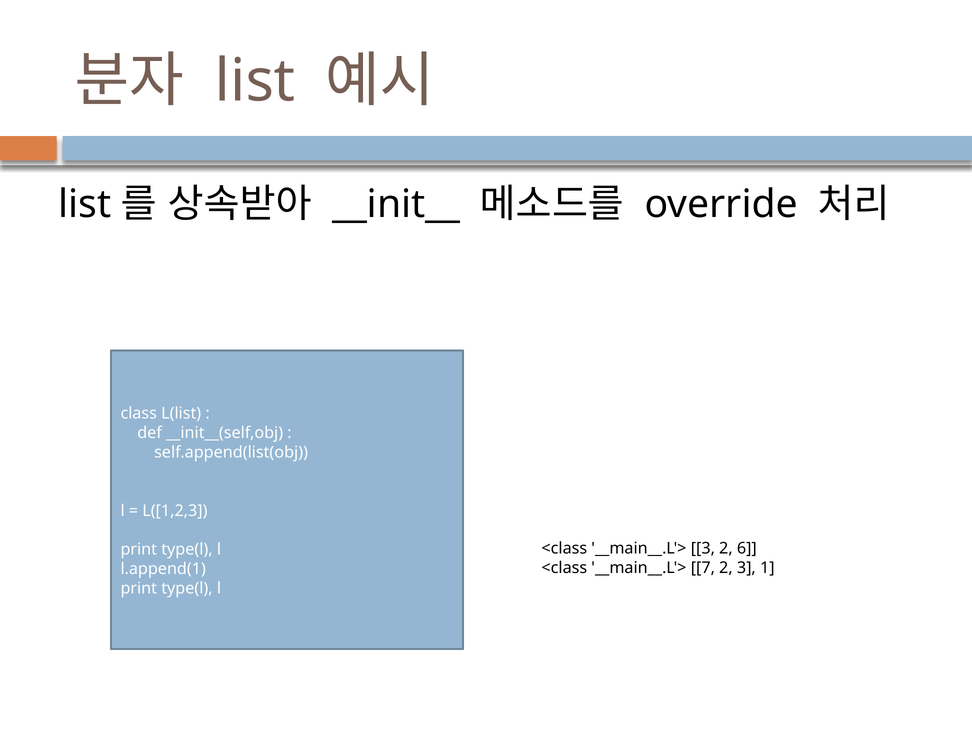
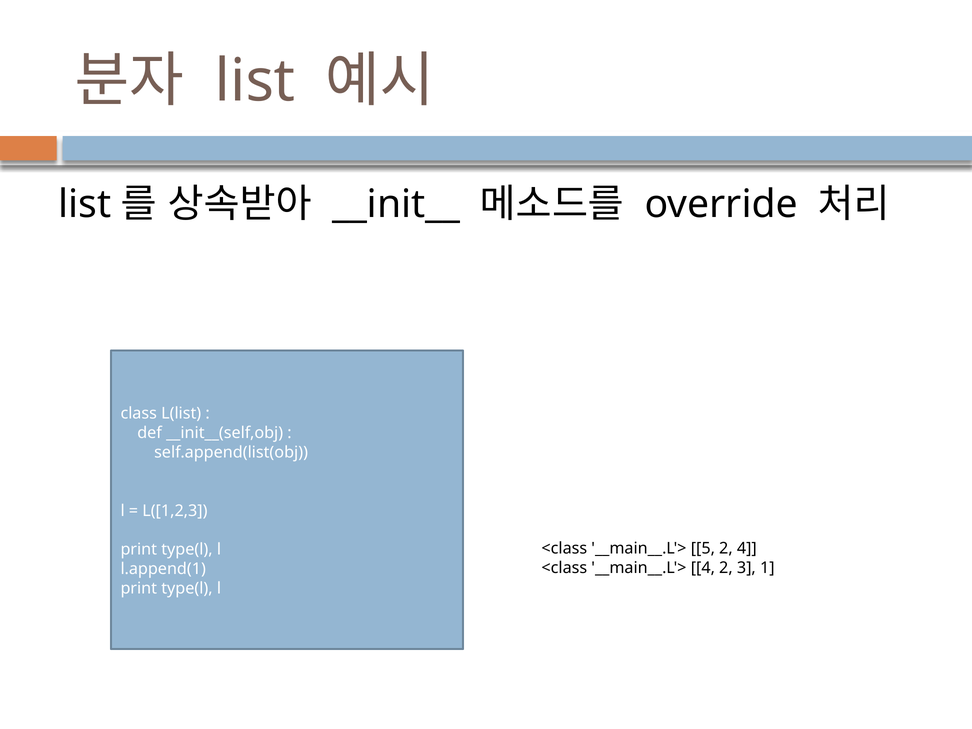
__main__.L'> 3: 3 -> 5 (703, 548)
2 6: 6 -> 4 (747, 548)
__main__.L'> 7: 7 -> 4 (703, 568)
